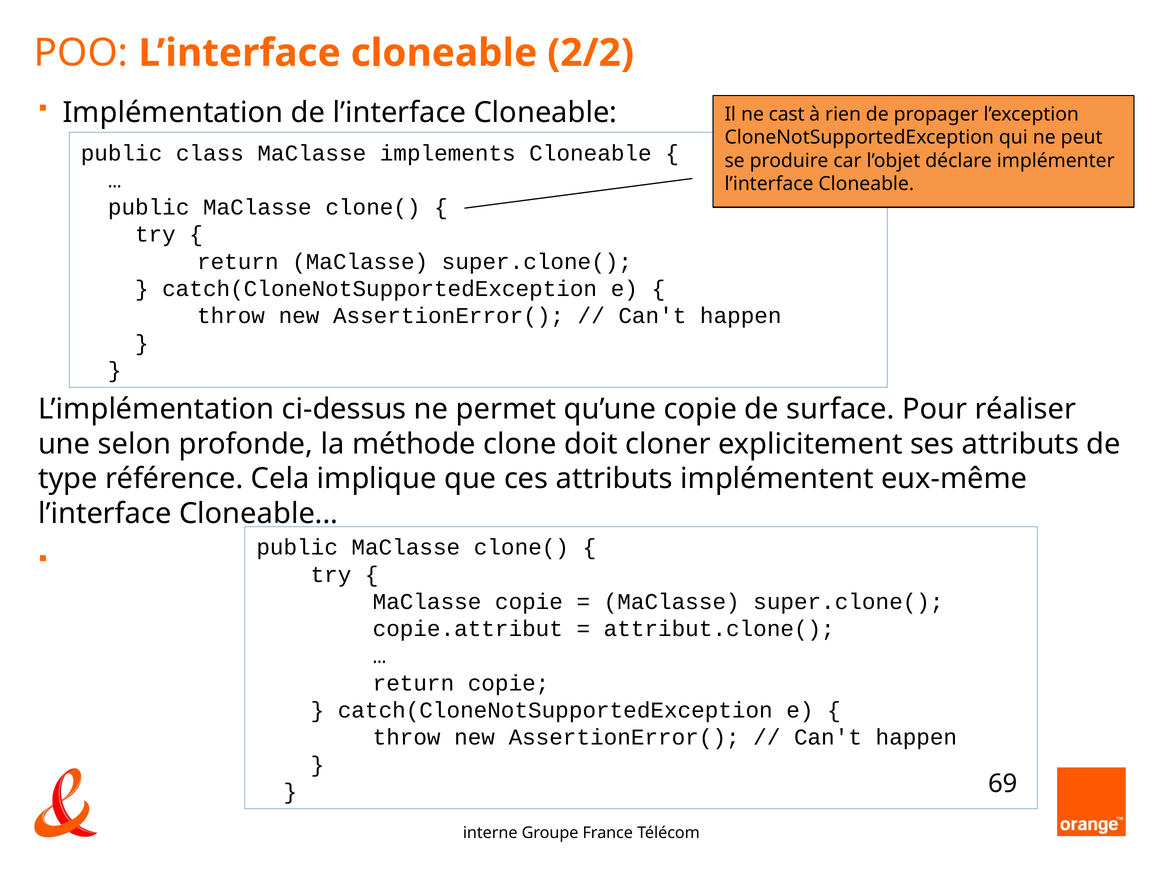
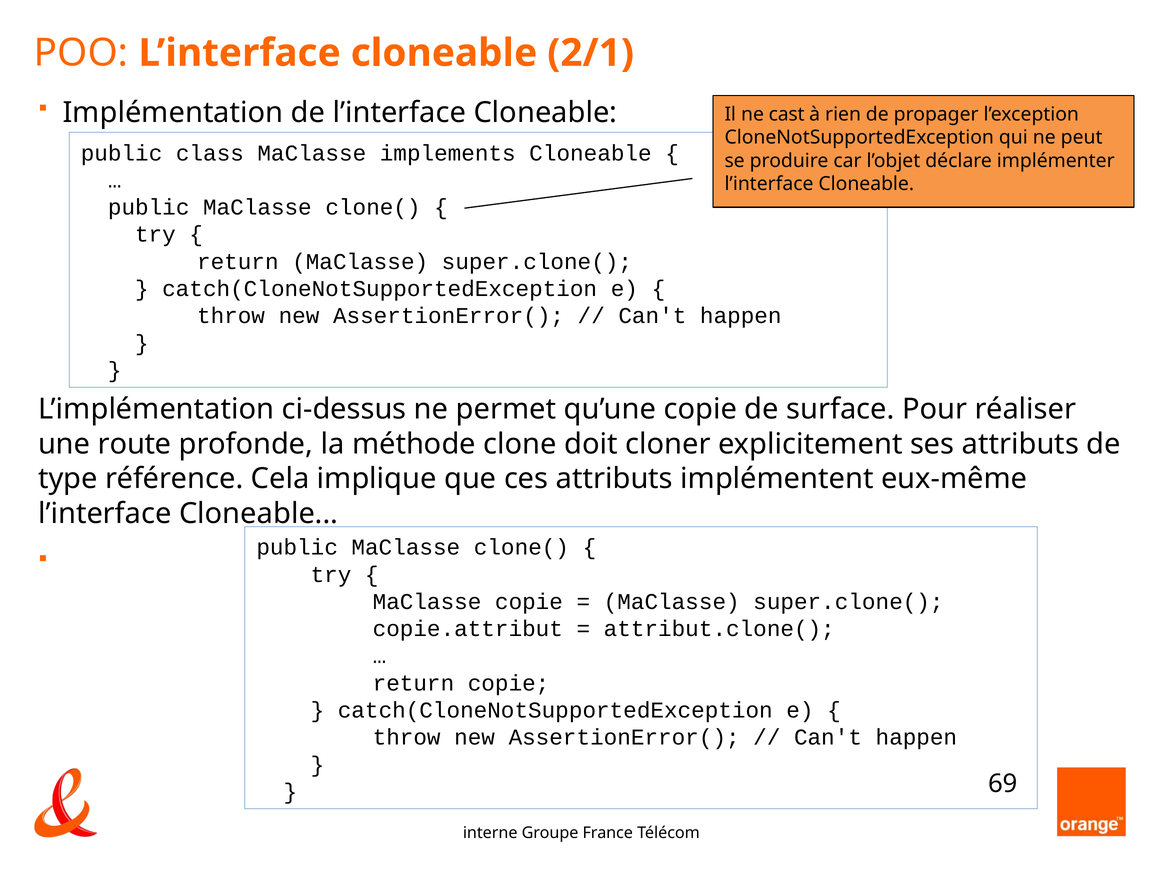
2/2: 2/2 -> 2/1 (591, 53)
selon: selon -> route (135, 444)
